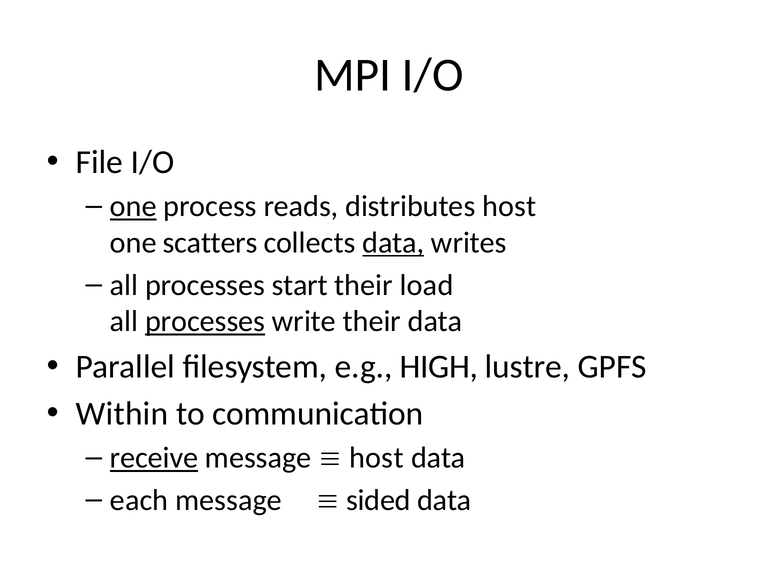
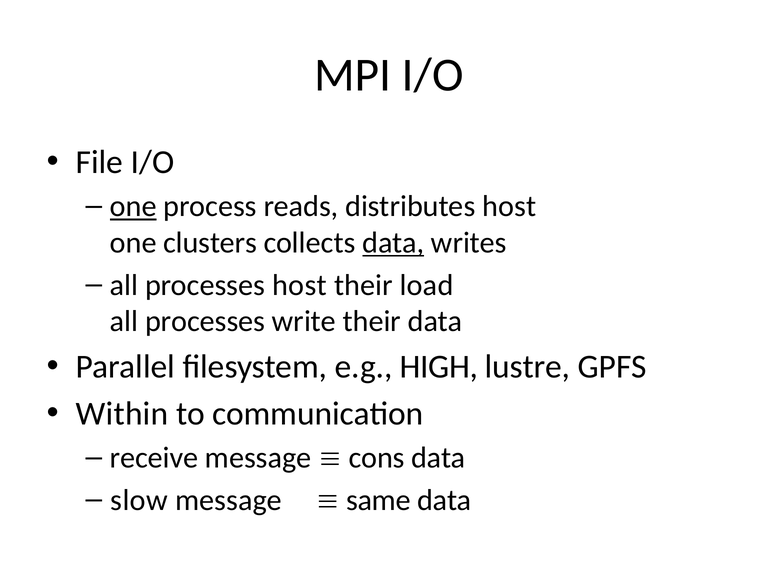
scatters: scatters -> clusters (210, 243)
processes start: start -> host (300, 285)
processes underline: present -> none (205, 322)
receive underline: present -> none (154, 458)
host: host -> cons (377, 458)
each: each -> slow (139, 501)
sided: sided -> same (379, 501)
